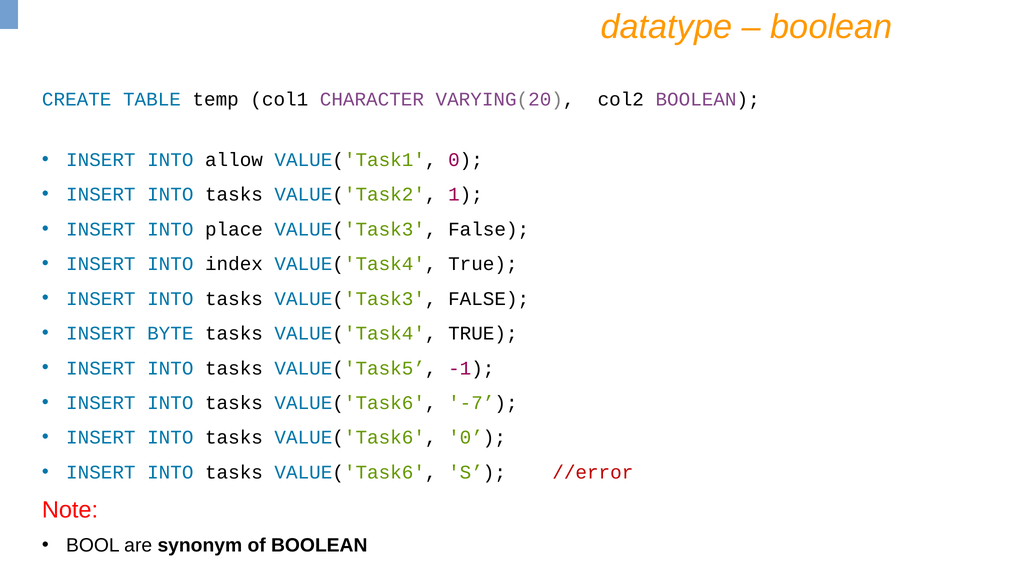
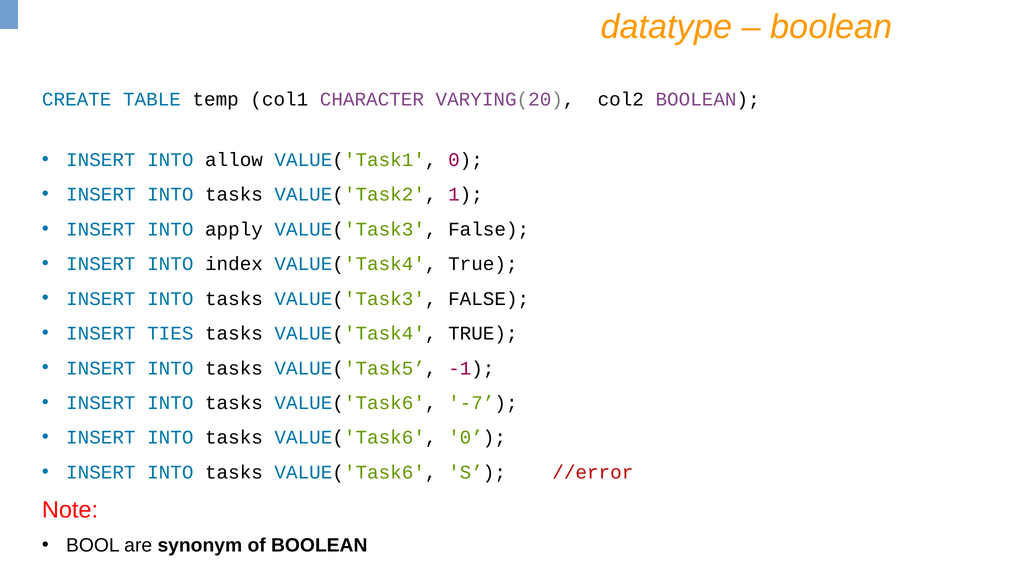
place: place -> apply (234, 229)
BYTE: BYTE -> TIES (170, 333)
